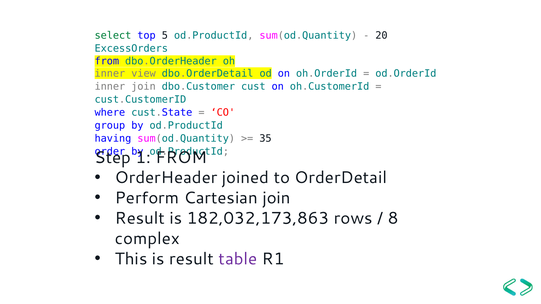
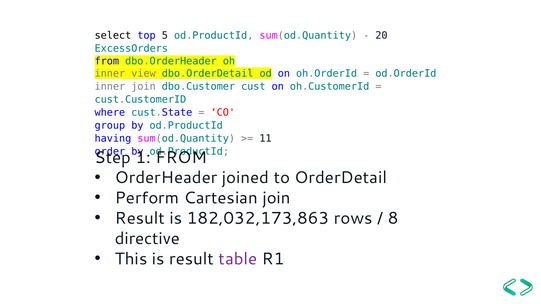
select colour: green -> black (113, 35)
35: 35 -> 11 (265, 139)
complex: complex -> directive (147, 239)
